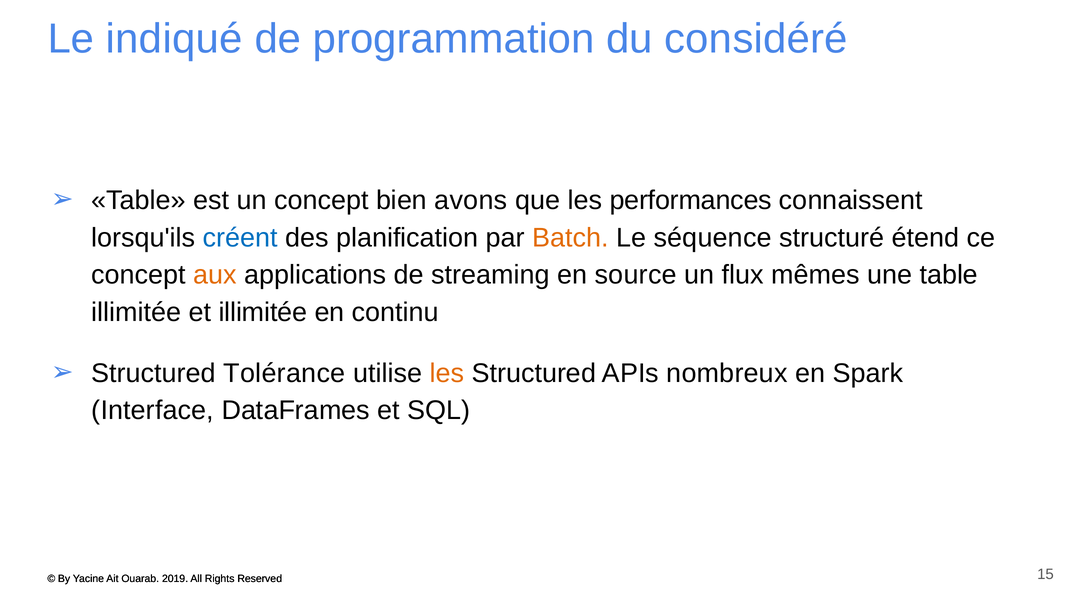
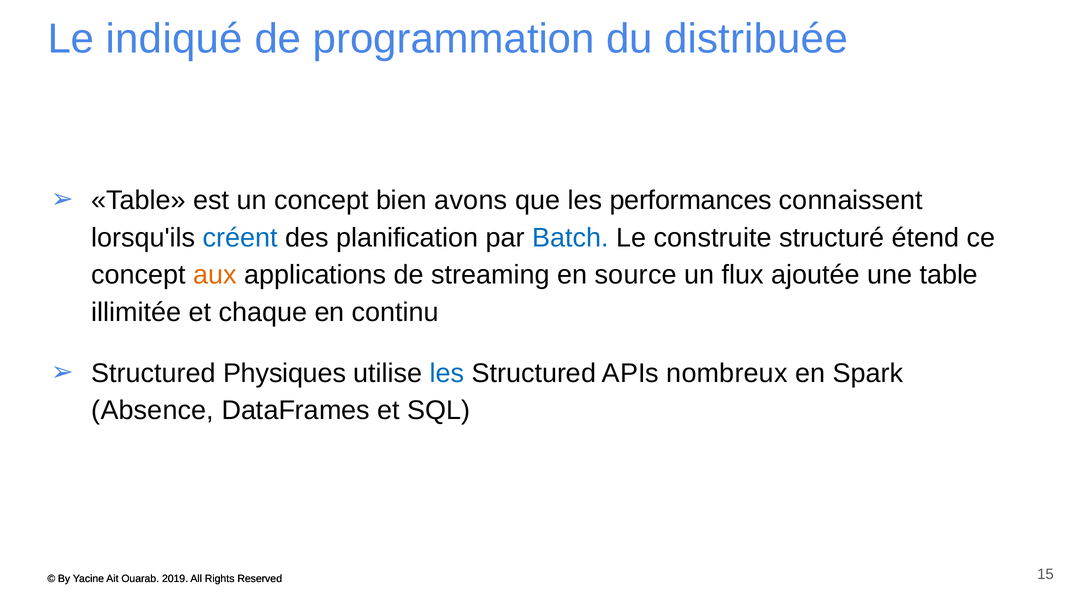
considéré: considéré -> distribuée (756, 39)
Batch colour: orange -> blue (570, 238)
séquence: séquence -> construite (713, 238)
mêmes: mêmes -> ajoutée (815, 275)
et illimitée: illimitée -> chaque (263, 312)
Tolérance: Tolérance -> Physiques (285, 373)
les colour: orange -> blue (447, 373)
Interface: Interface -> Absence (153, 411)
